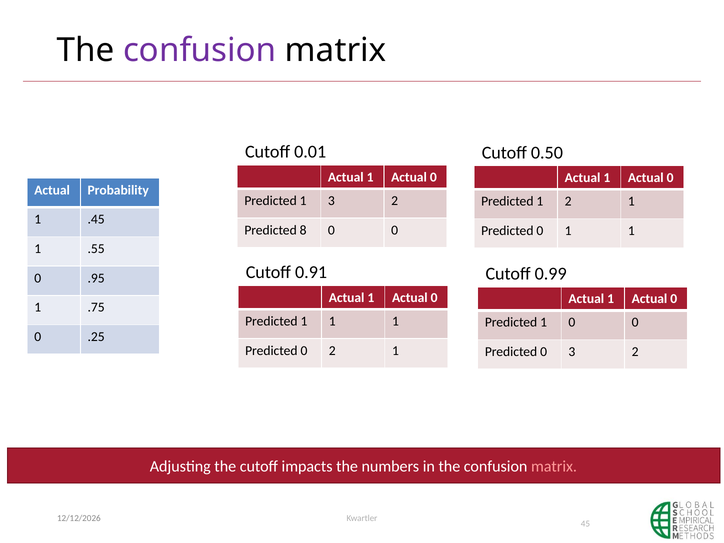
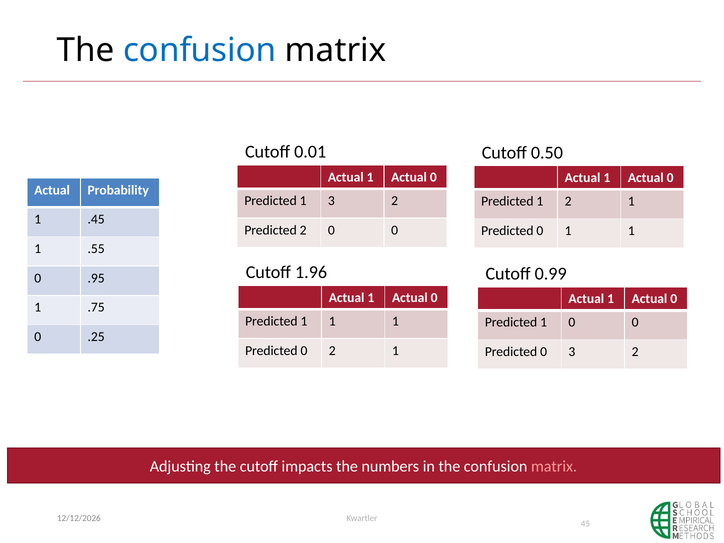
confusion colour: purple -> blue (200, 50)
Predicted 8: 8 -> 2 (303, 230)
0.91: 0.91 -> 1.96 (311, 272)
